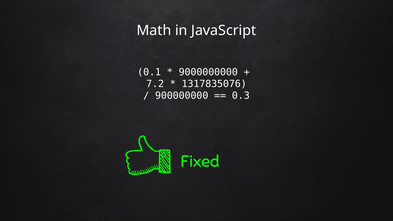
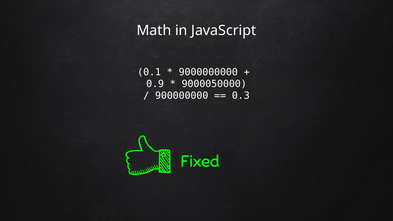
7.2: 7.2 -> 0.9 (155, 84)
1317835076: 1317835076 -> 9000050000 (214, 84)
